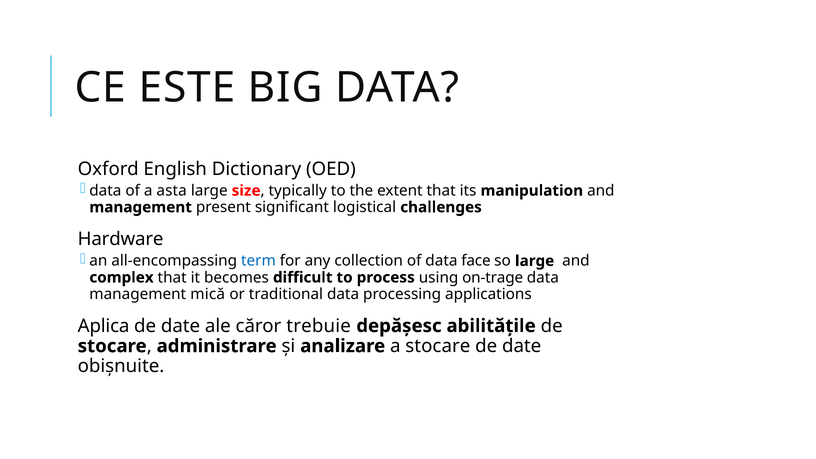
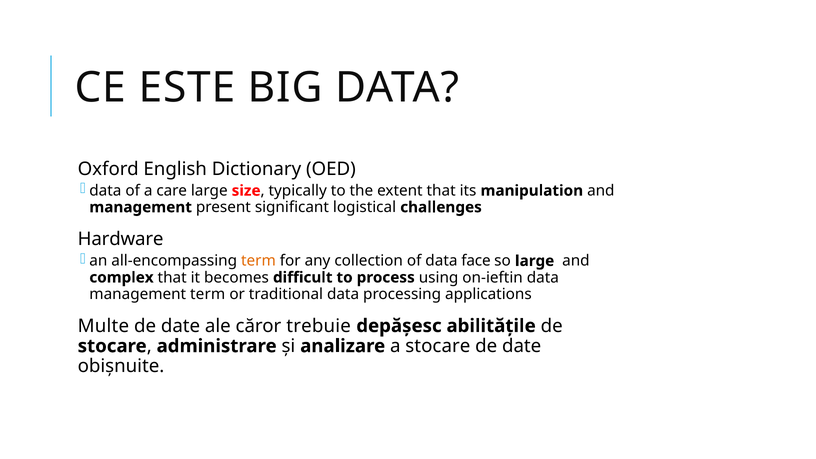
asta: asta -> care (172, 191)
term colour: blue -> orange (258, 261)
on-trage: on-trage -> on-ieftin (493, 277)
management mică: mică -> term (208, 294)
Aplica: Aplica -> Multe (103, 326)
